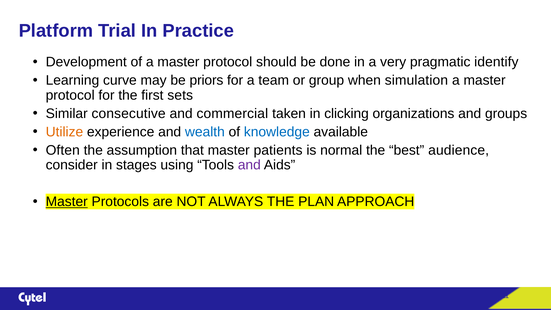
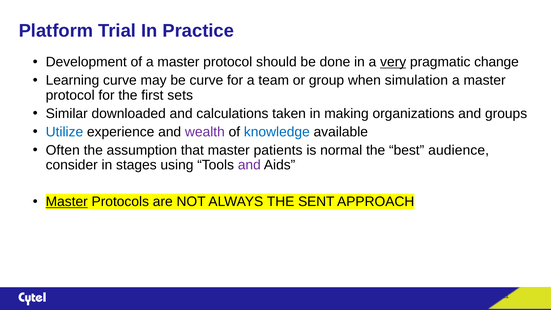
very underline: none -> present (393, 62)
identify: identify -> change (496, 62)
be priors: priors -> curve (206, 80)
consecutive: consecutive -> downloaded (129, 114)
commercial: commercial -> calculations (232, 114)
clicking: clicking -> making (346, 114)
Utilize colour: orange -> blue (64, 132)
wealth colour: blue -> purple (205, 132)
PLAN: PLAN -> SENT (316, 202)
